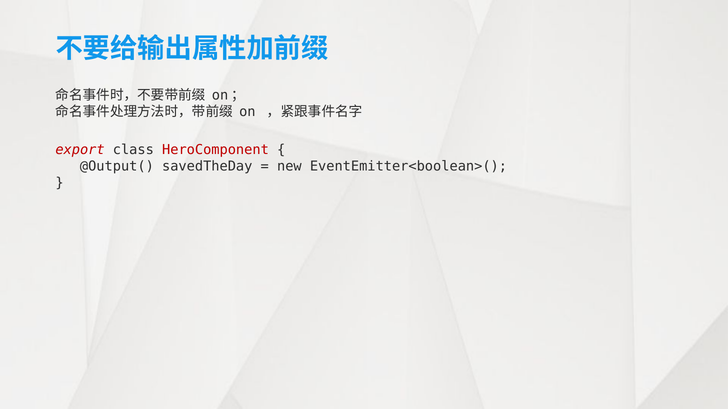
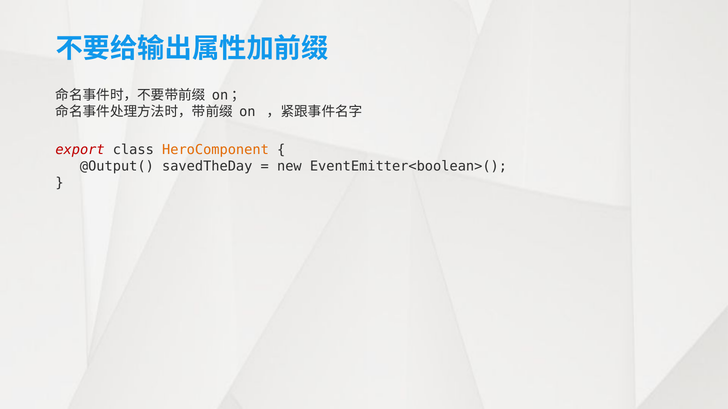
HeroComponent colour: red -> orange (215, 150)
